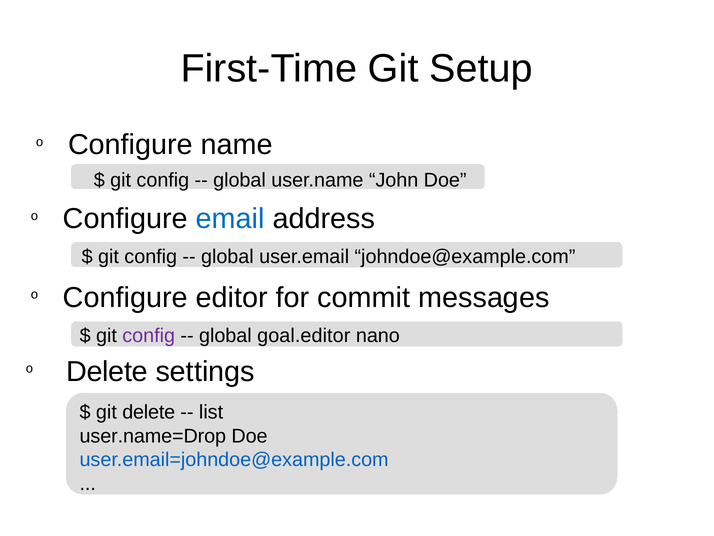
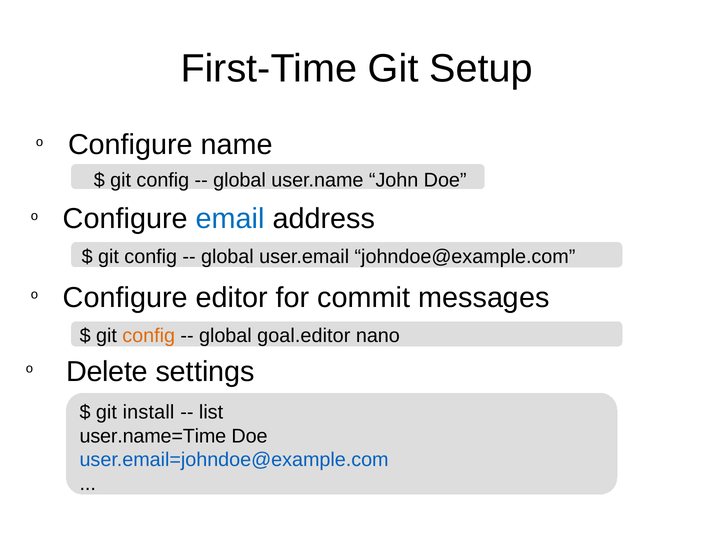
config colour: purple -> orange (149, 336)
git delete: delete -> install (149, 412)
user.name=Drop: user.name=Drop -> user.name=Time (153, 436)
